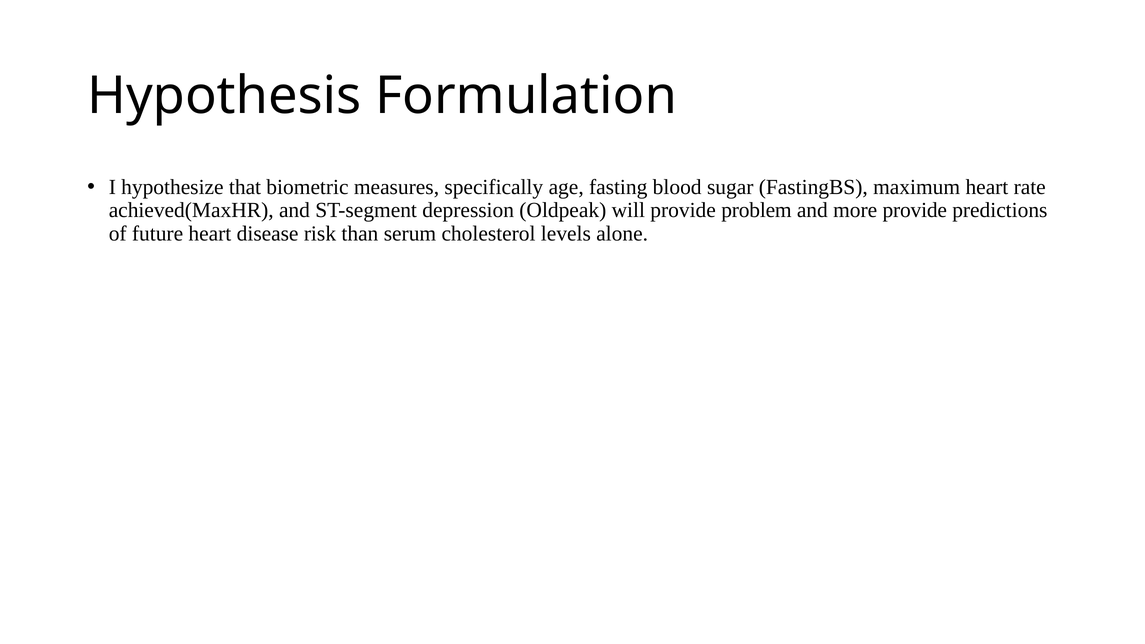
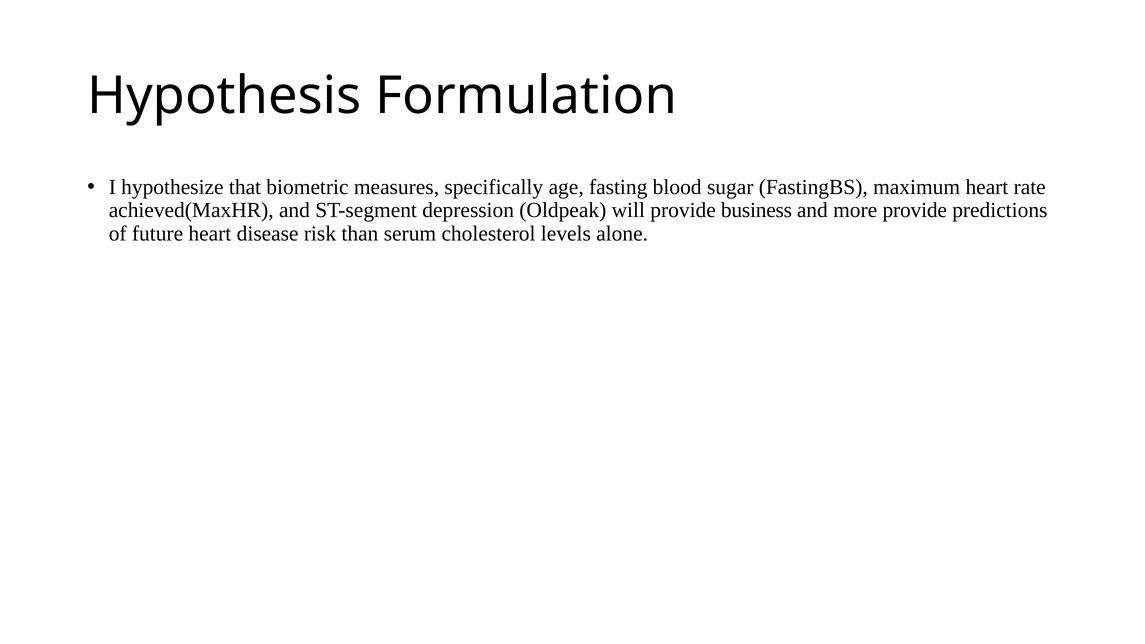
problem: problem -> business (756, 210)
